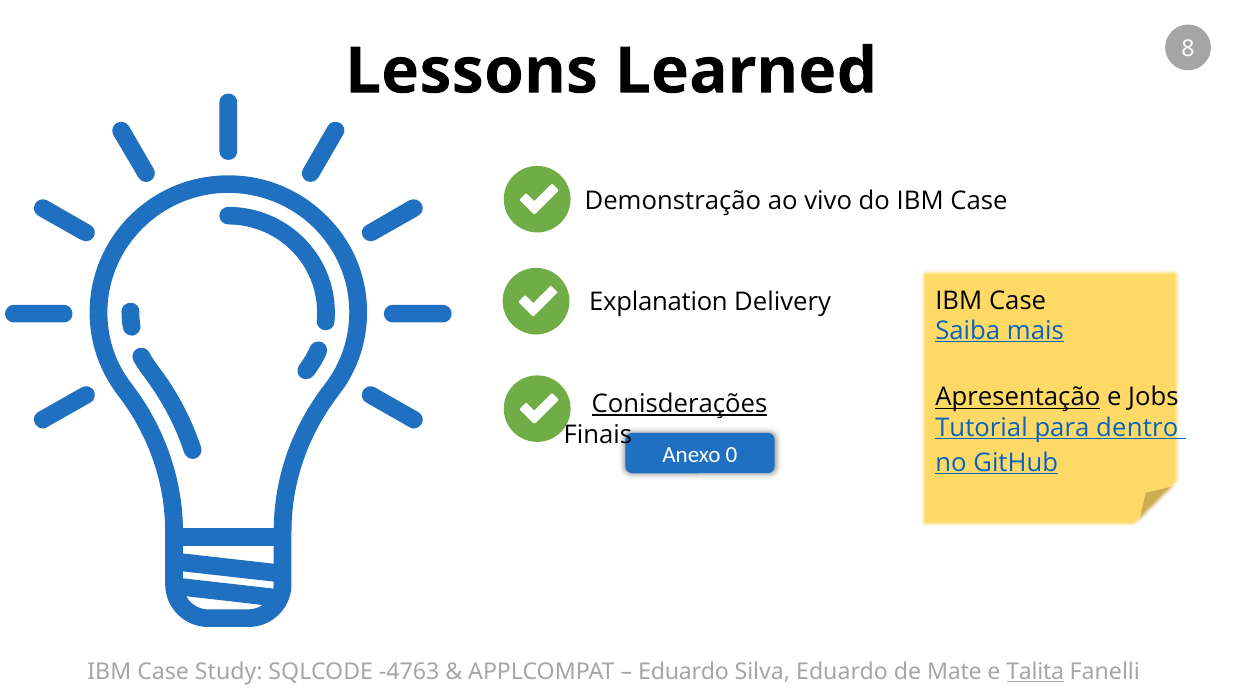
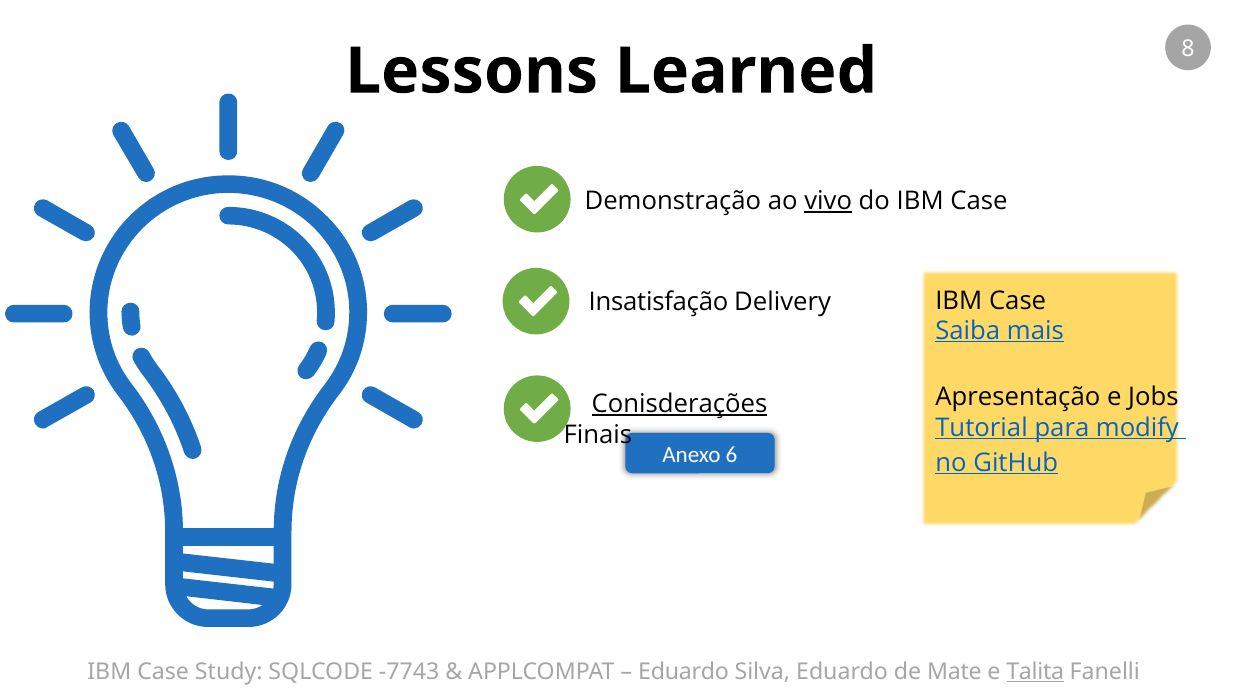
vivo underline: none -> present (828, 201)
Explanation: Explanation -> Insatisfação (658, 302)
Apresentação underline: present -> none (1018, 397)
dentro: dentro -> modify (1137, 428)
0: 0 -> 6 (732, 455)
-4763: -4763 -> -7743 (409, 672)
